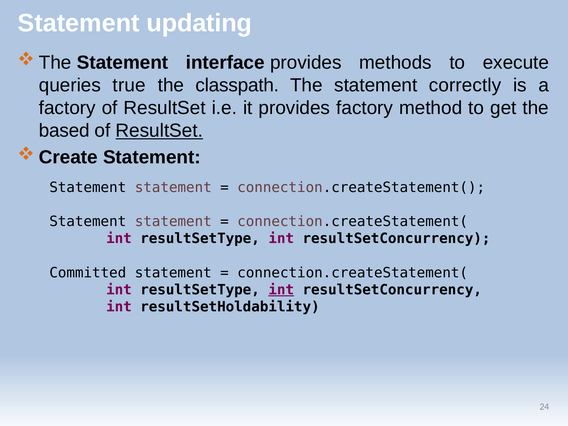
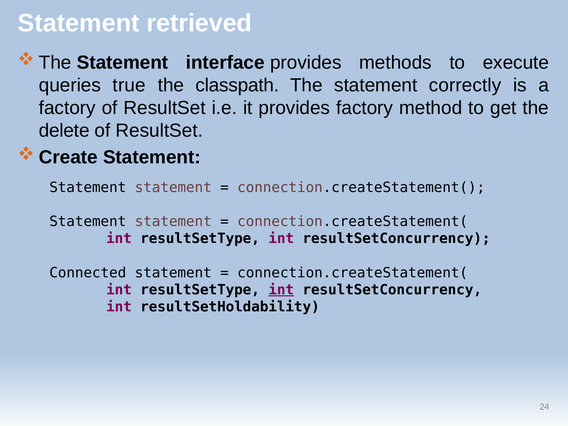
updating: updating -> retrieved (199, 23)
based: based -> delete (64, 131)
ResultSet underline: present -> none (159, 131)
Committed: Committed -> Connected (88, 273)
